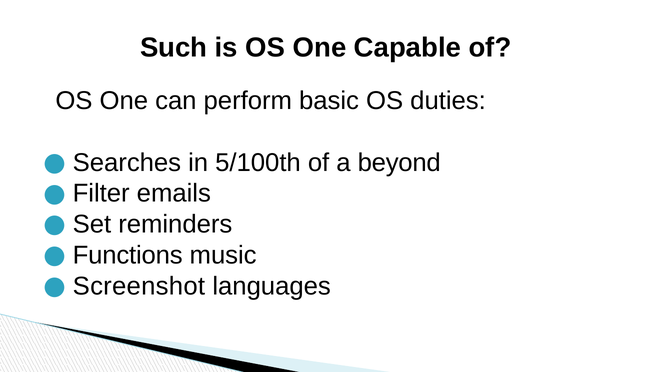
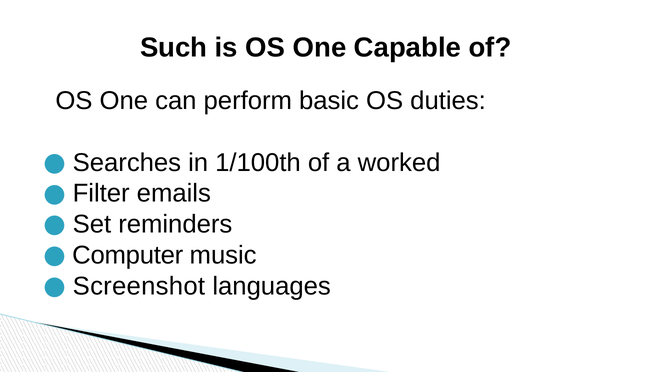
5/100th: 5/100th -> 1/100th (258, 162)
beyond: beyond -> worked (399, 162)
Functions: Functions -> Computer (128, 255)
